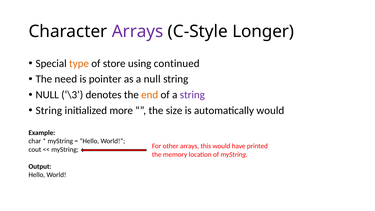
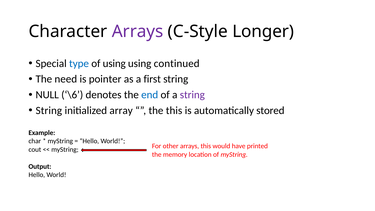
type colour: orange -> blue (79, 63)
of store: store -> using (114, 63)
a null: null -> first (152, 79)
\3: \3 -> \6 (72, 95)
end colour: orange -> blue (150, 95)
more: more -> array (121, 110)
the size: size -> this (174, 110)
automatically would: would -> stored (270, 110)
